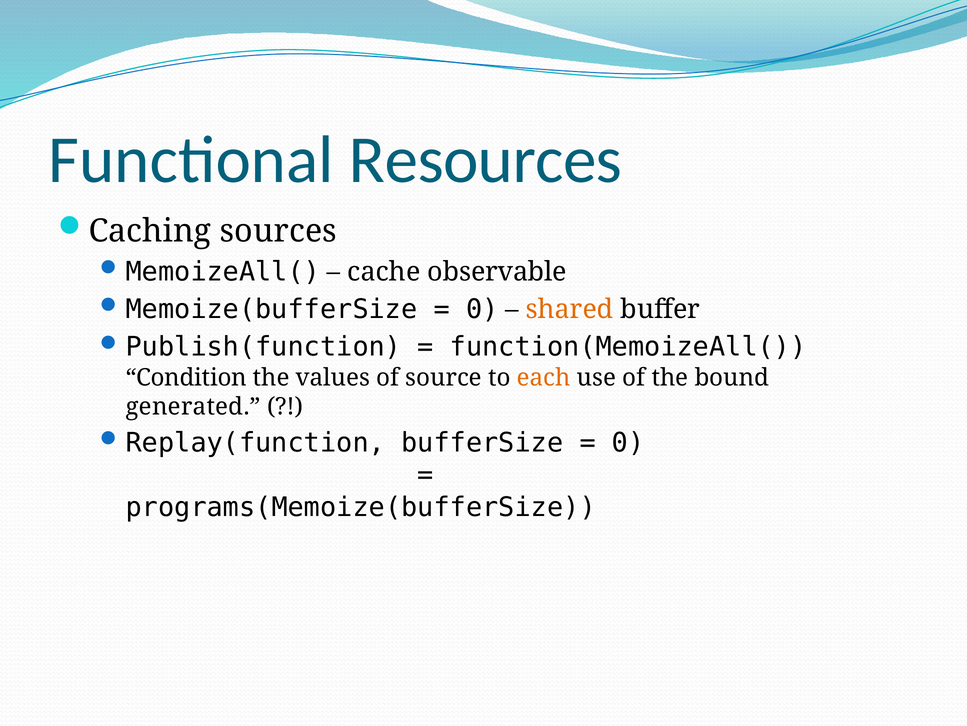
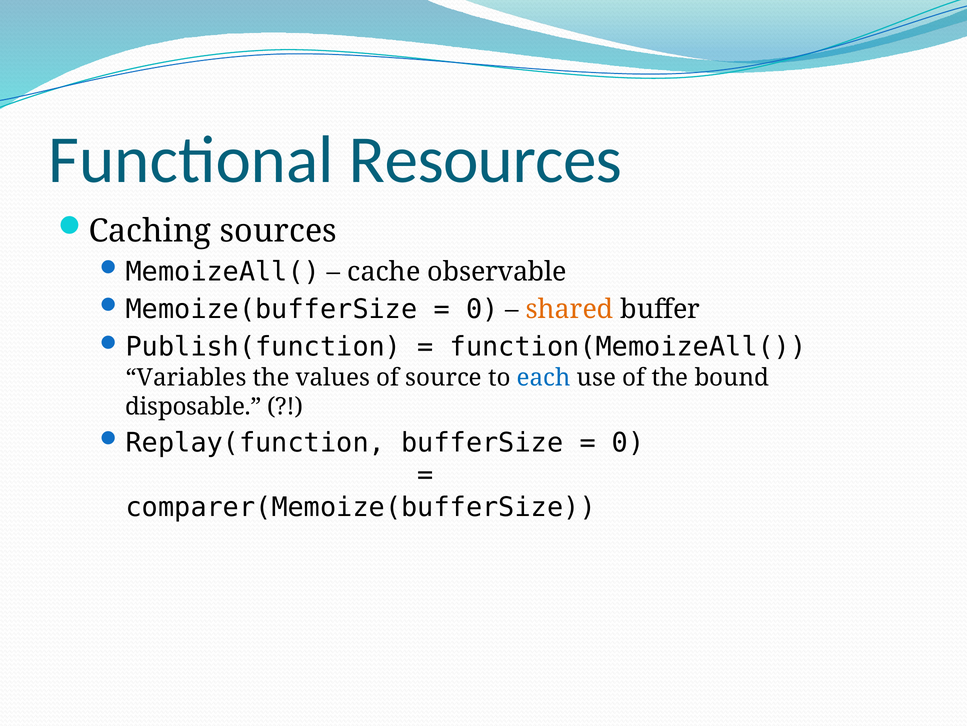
Condition: Condition -> Variables (186, 377)
each colour: orange -> blue (544, 377)
generated: generated -> disposable (193, 406)
programs(Memoize(bufferSize: programs(Memoize(bufferSize -> comparer(Memoize(bufferSize (361, 507)
